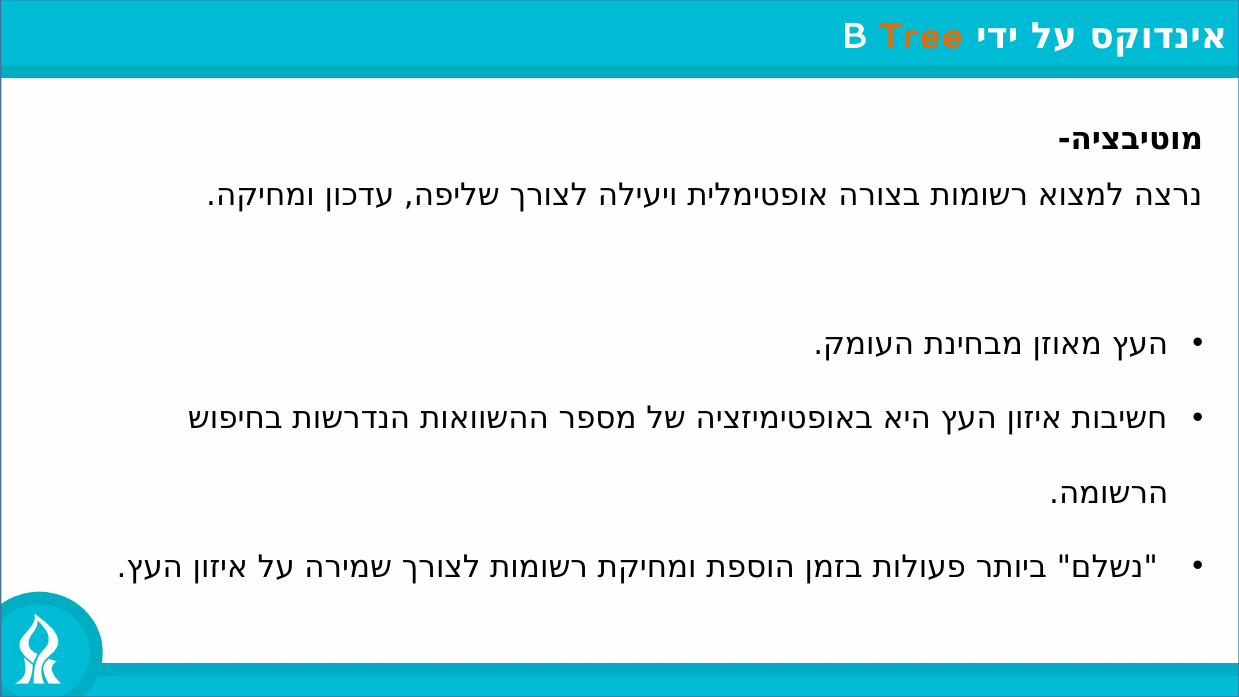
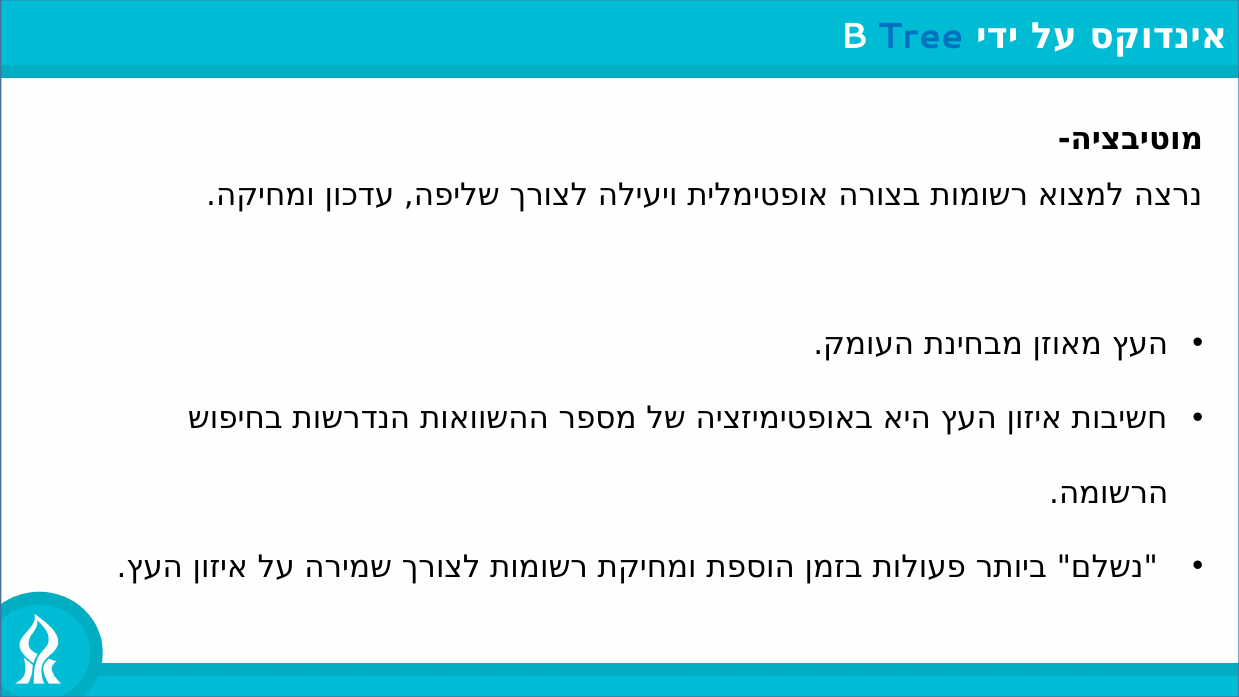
Tree colour: orange -> blue (921, 37)
